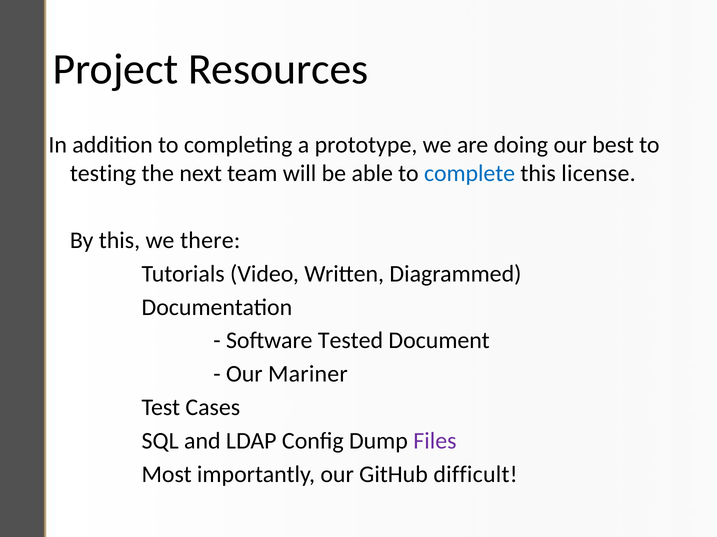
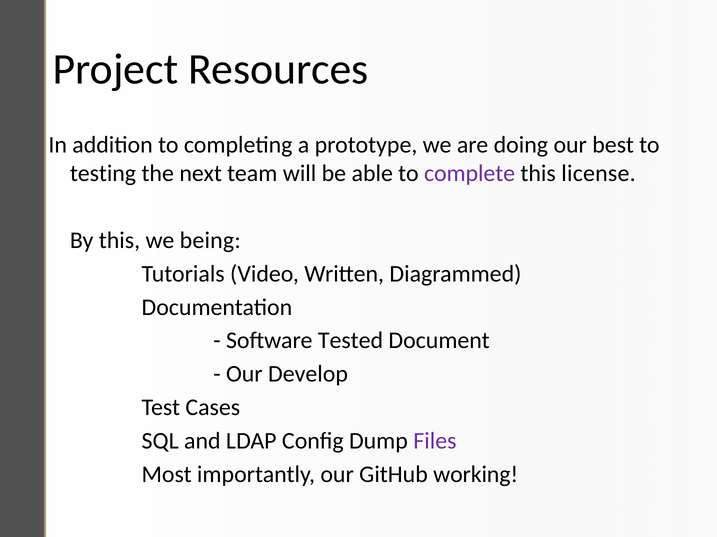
complete colour: blue -> purple (470, 174)
there: there -> being (210, 241)
Mariner: Mariner -> Develop (308, 374)
difficult: difficult -> working (476, 475)
